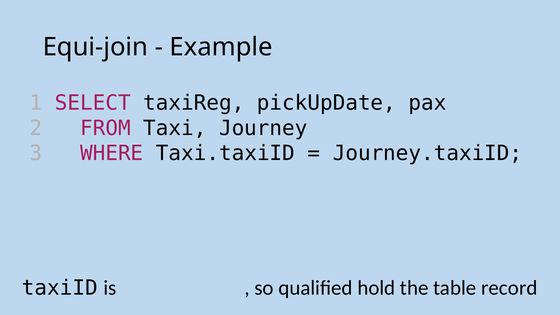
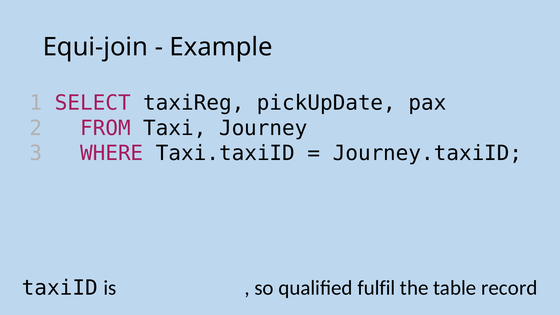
hold: hold -> fulfil (376, 288)
